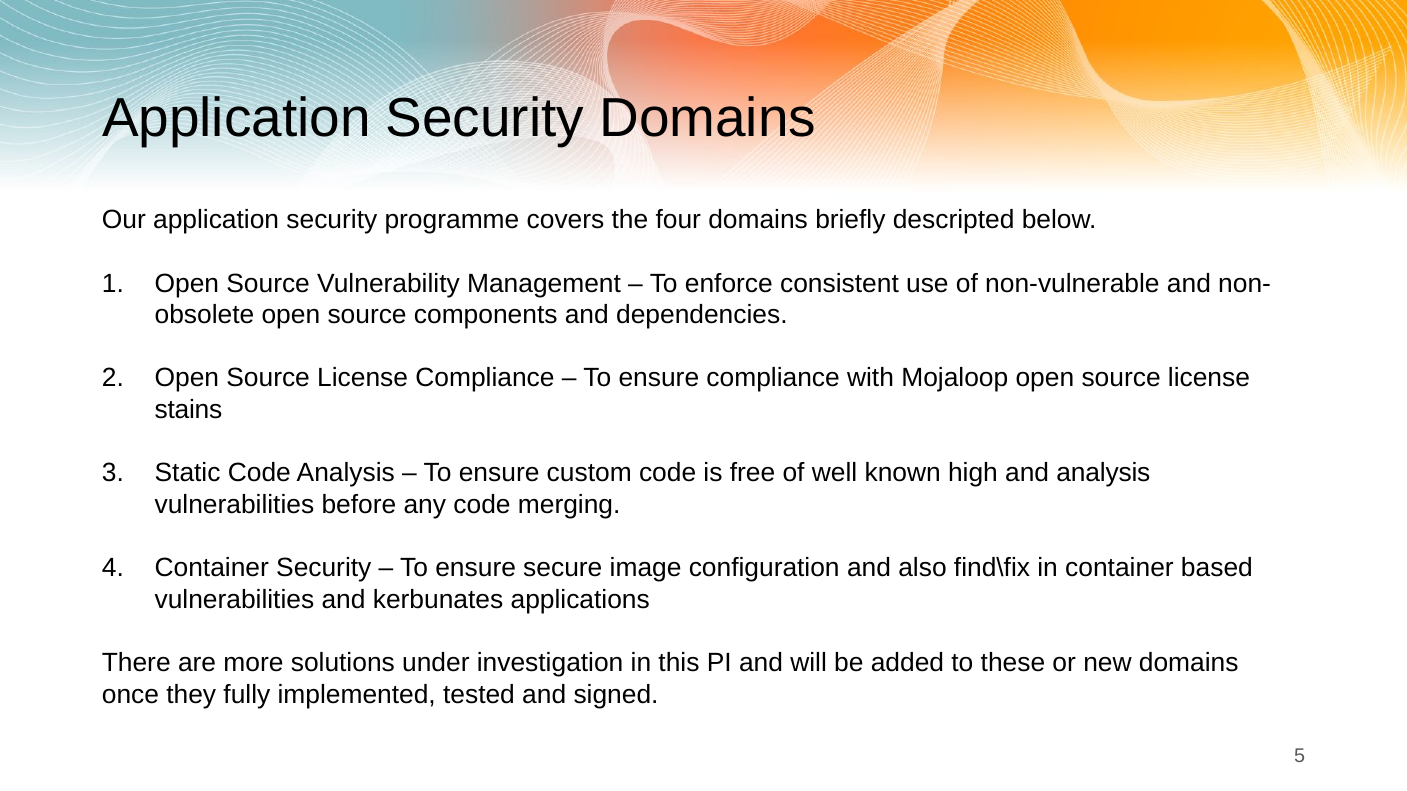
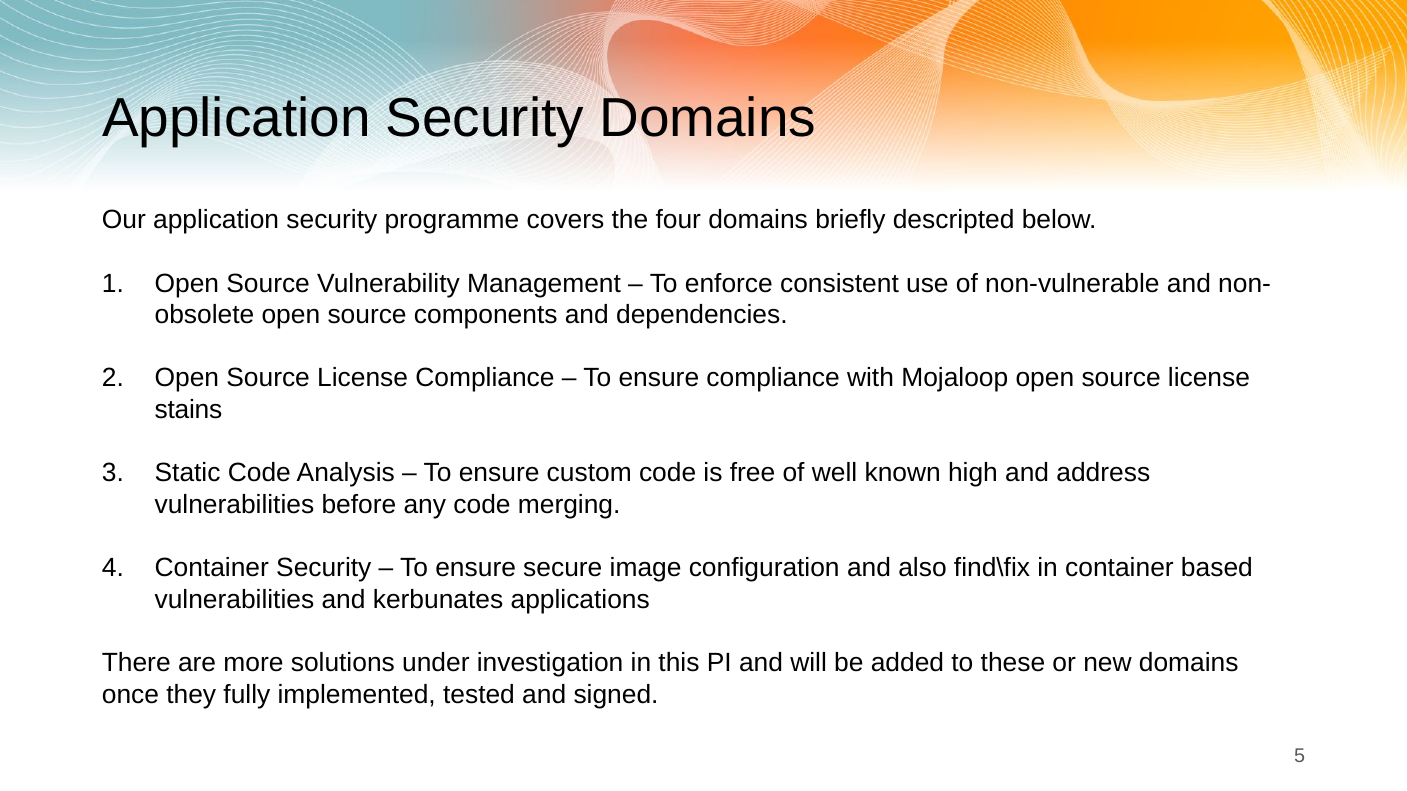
and analysis: analysis -> address (1103, 473)
